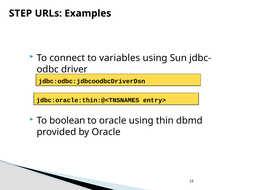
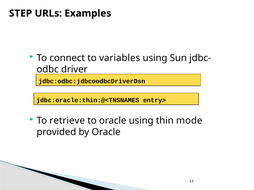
boolean: boolean -> retrieve (67, 121)
dbmd: dbmd -> mode (189, 121)
